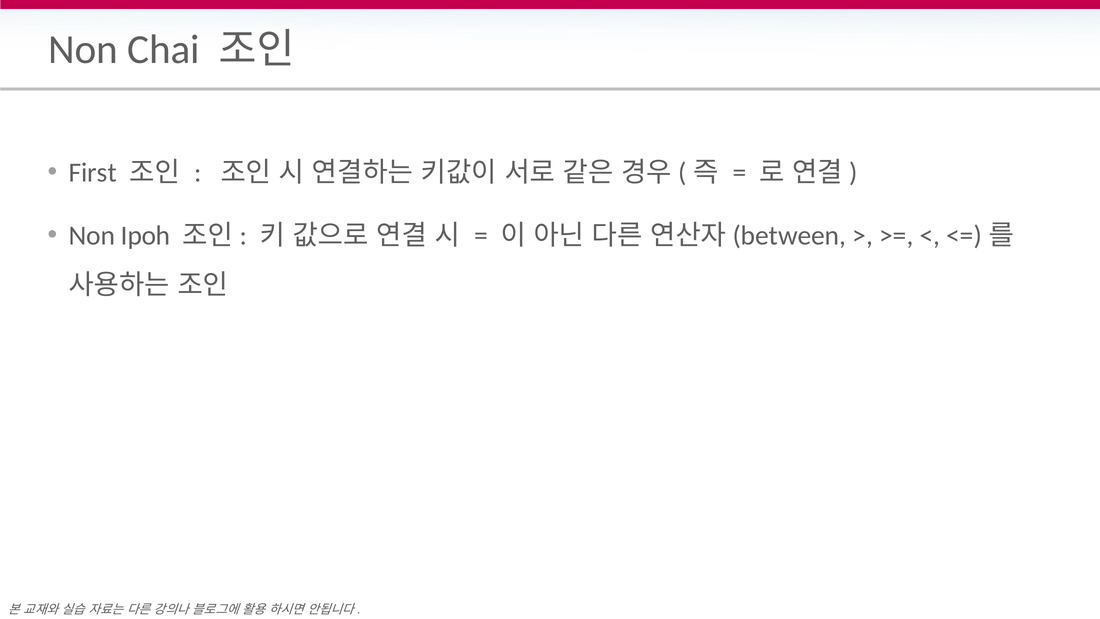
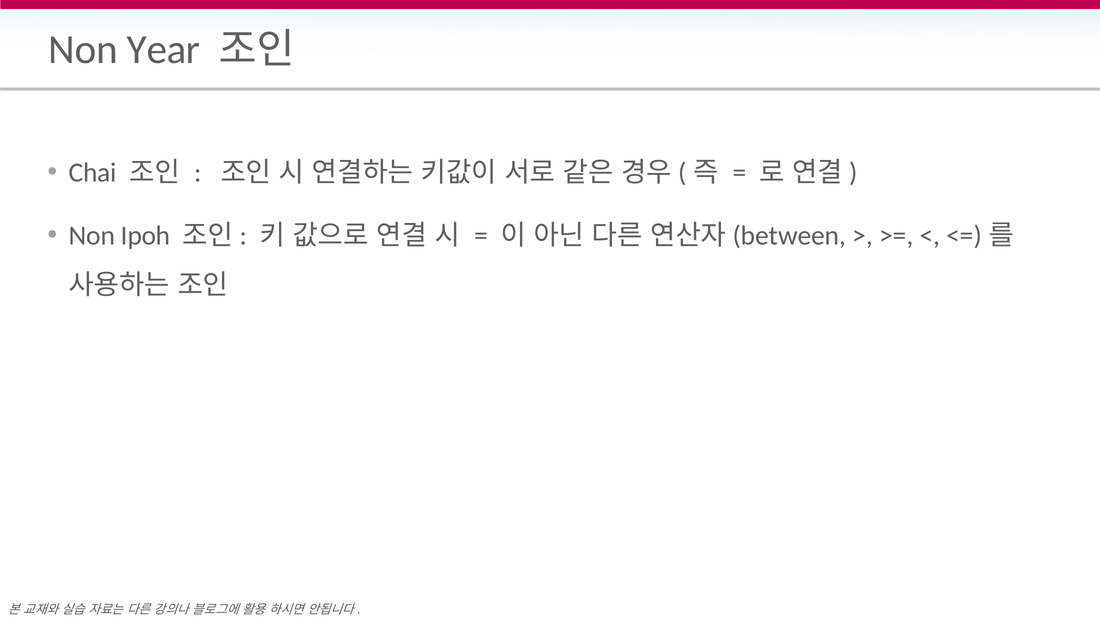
Chai: Chai -> Year (164, 50)
First: First -> Chai (93, 172)
